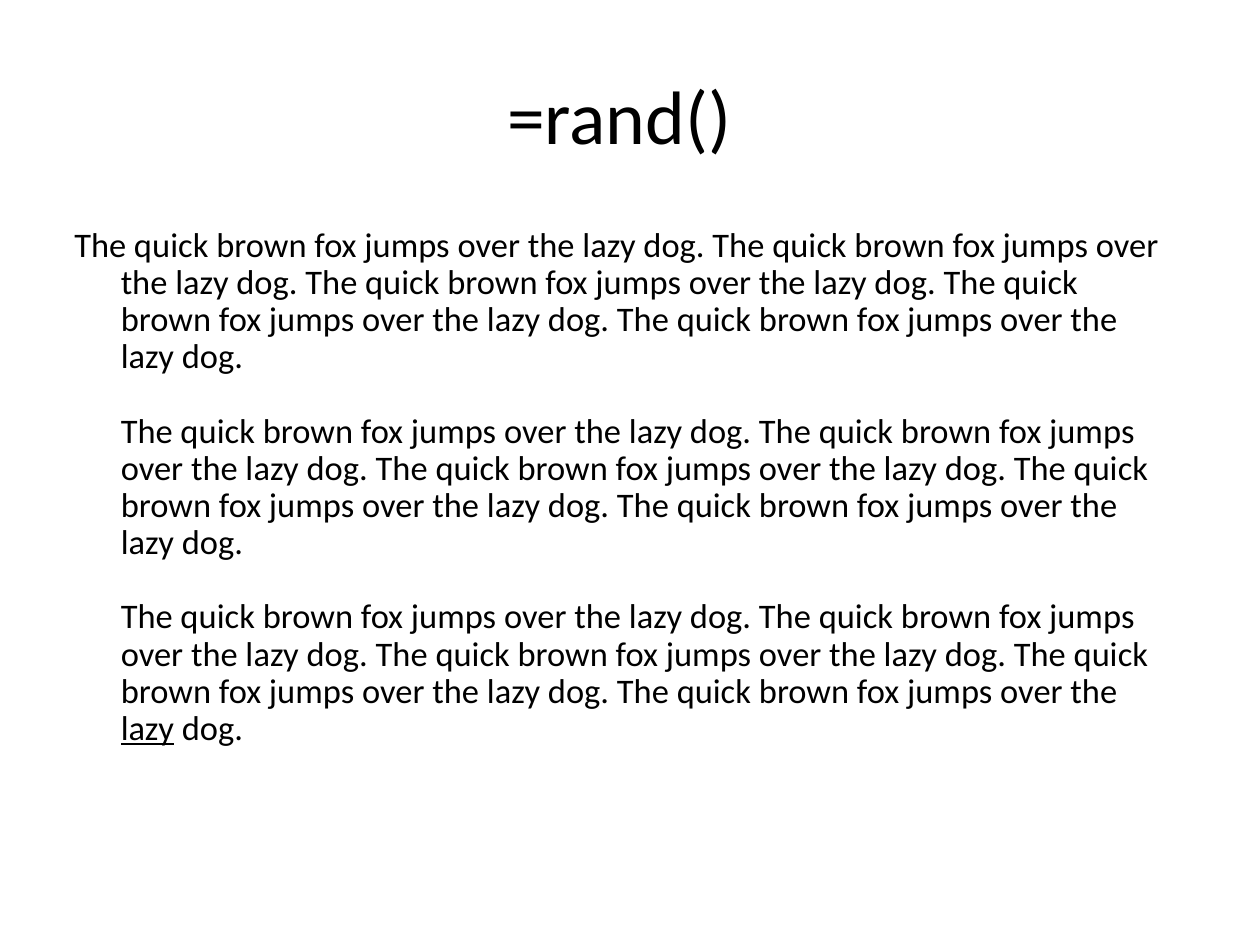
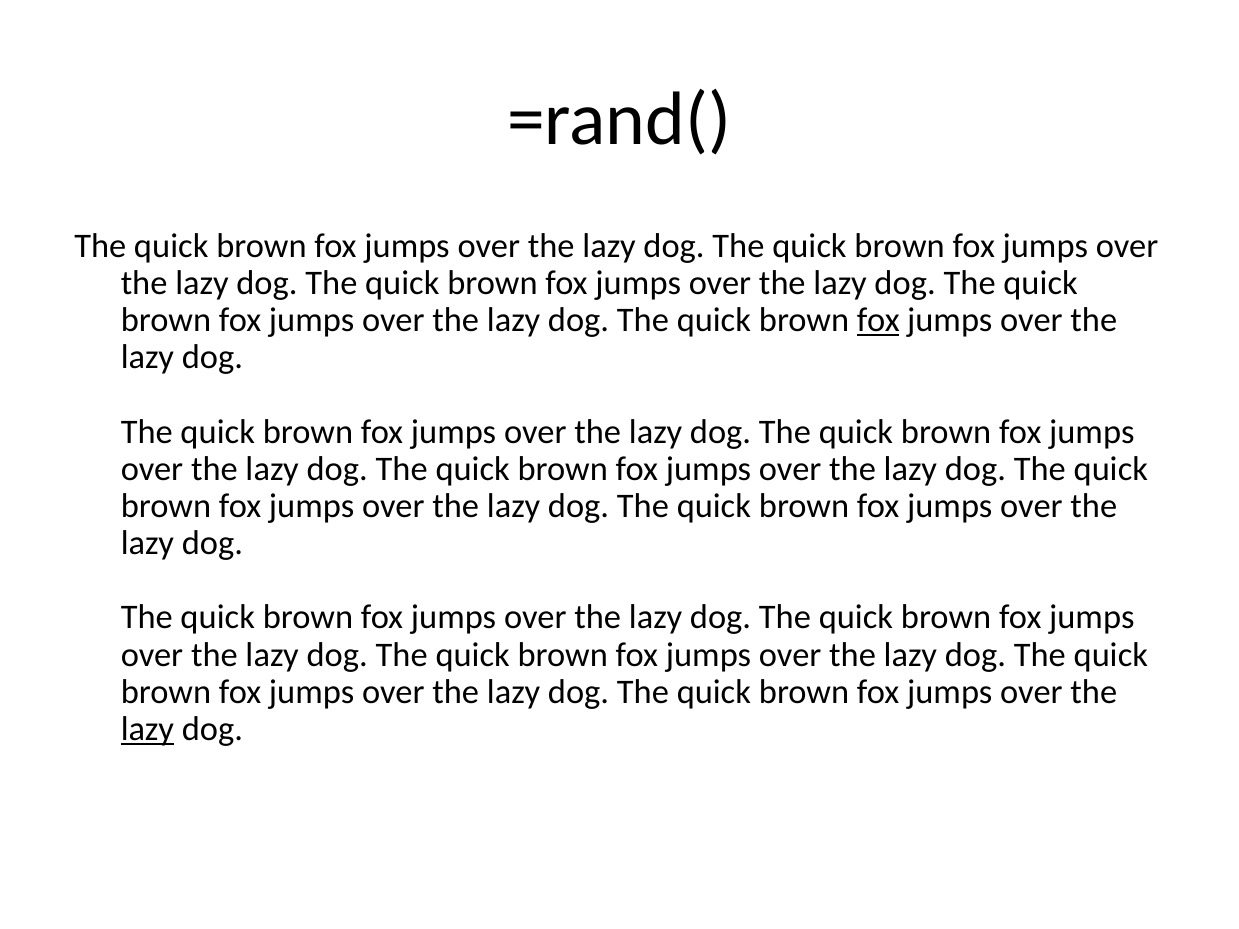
fox underline: none -> present (878, 320)
